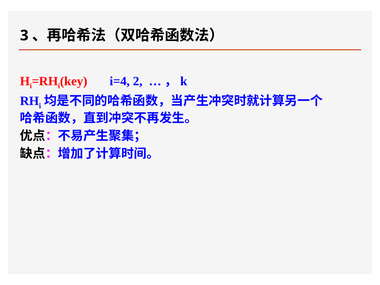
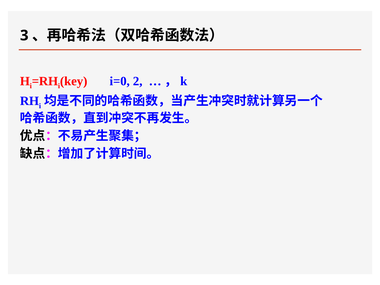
i=4: i=4 -> i=0 (120, 81)
